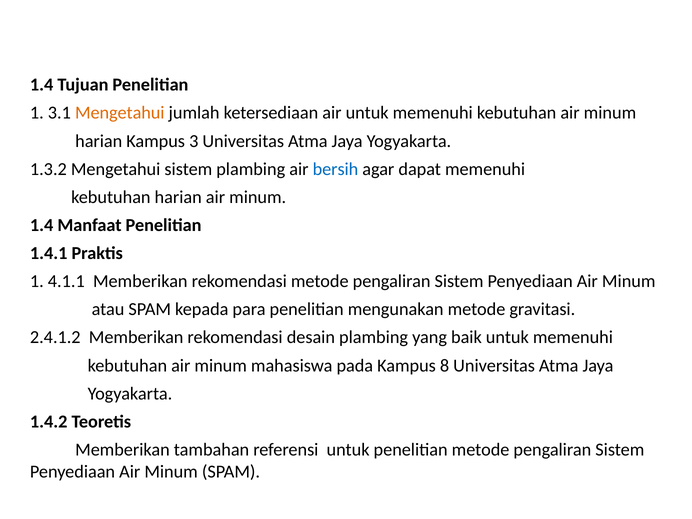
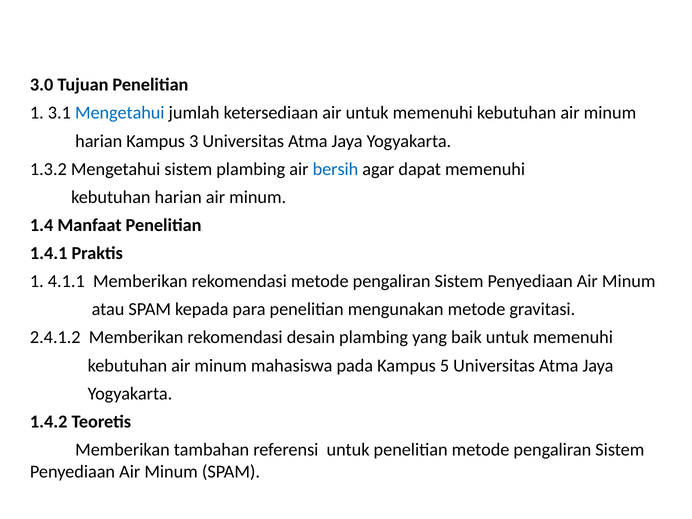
1.4: 1.4 -> 3.0 (42, 85)
Mengetahui colour: orange -> blue (120, 113)
8: 8 -> 5 (445, 366)
